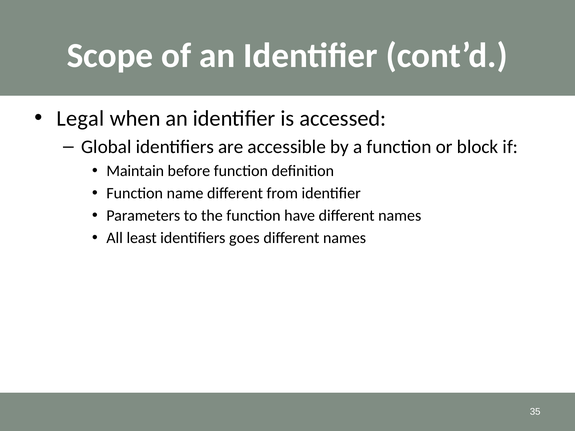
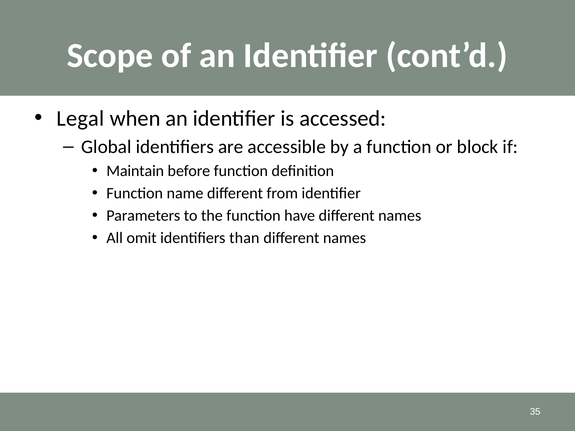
least: least -> omit (142, 238)
goes: goes -> than (244, 238)
